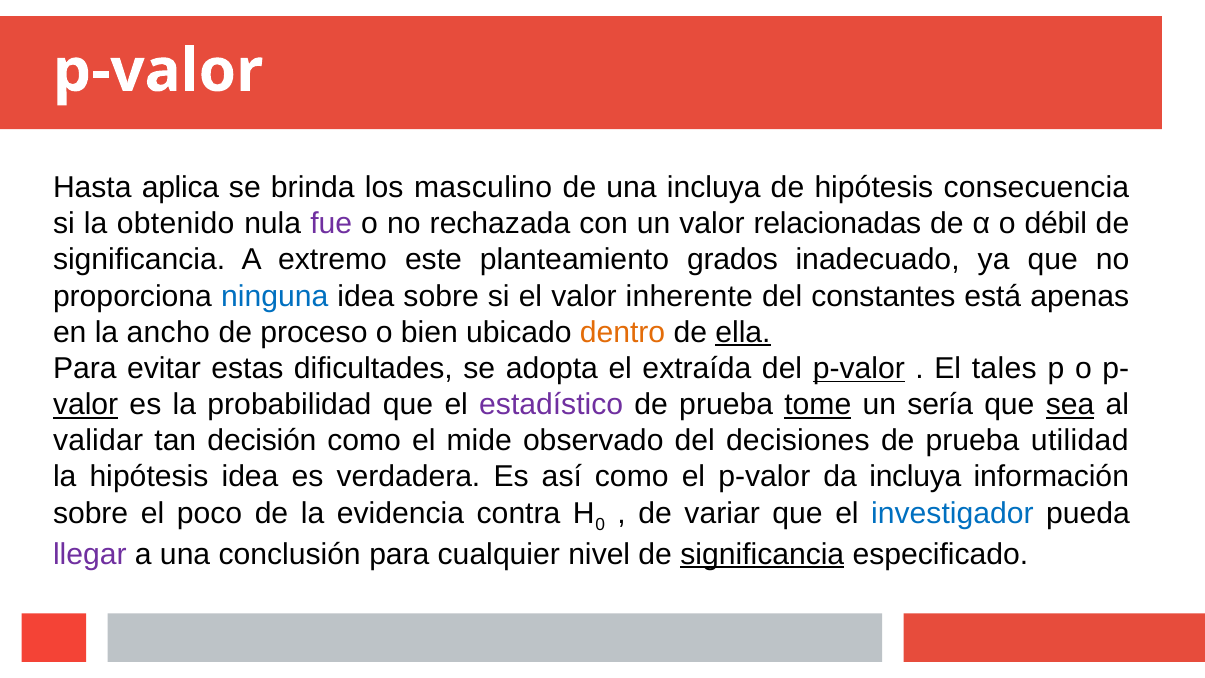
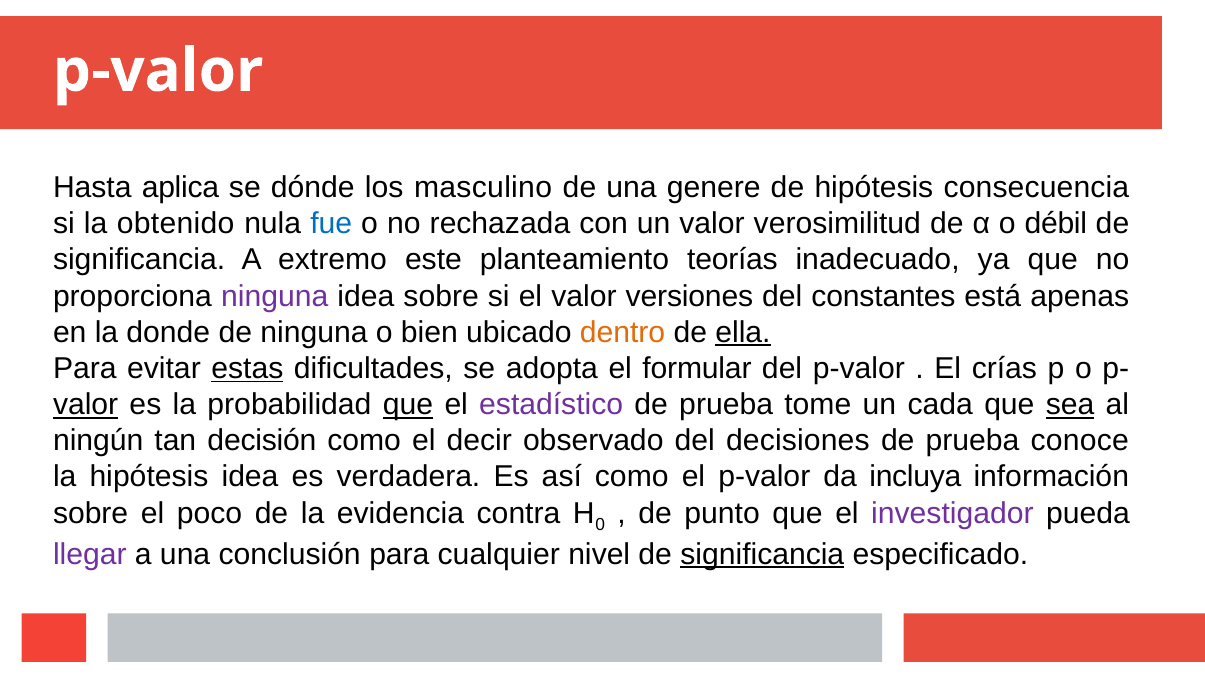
brinda: brinda -> dónde (313, 188)
una incluya: incluya -> genere (714, 188)
fue colour: purple -> blue (331, 224)
relacionadas: relacionadas -> verosimilitud (837, 224)
grados: grados -> teorías (732, 260)
ninguna colour: blue -> purple (275, 296)
inherente: inherente -> versiones (689, 296)
ancho: ancho -> donde (168, 332)
de proceso: proceso -> ninguna (314, 332)
estas underline: none -> present (247, 368)
extraída: extraída -> formular (697, 368)
p-valor underline: present -> none (859, 368)
tales: tales -> crías (1004, 368)
que underline: none -> present (408, 405)
tome underline: present -> none (818, 405)
sería: sería -> cada (940, 405)
validar: validar -> ningún (98, 441)
mide: mide -> decir (479, 441)
utilidad: utilidad -> conoce (1080, 441)
variar: variar -> punto (722, 513)
investigador colour: blue -> purple (952, 513)
